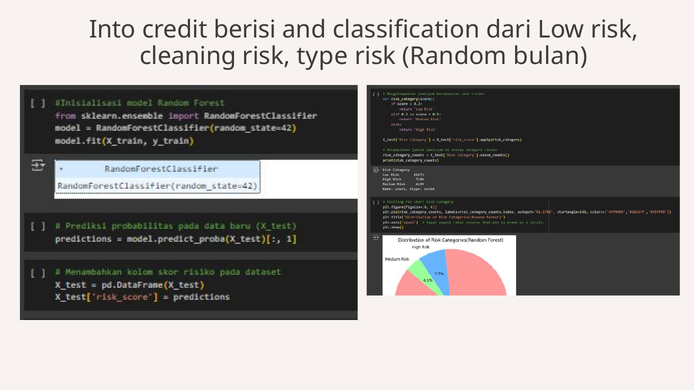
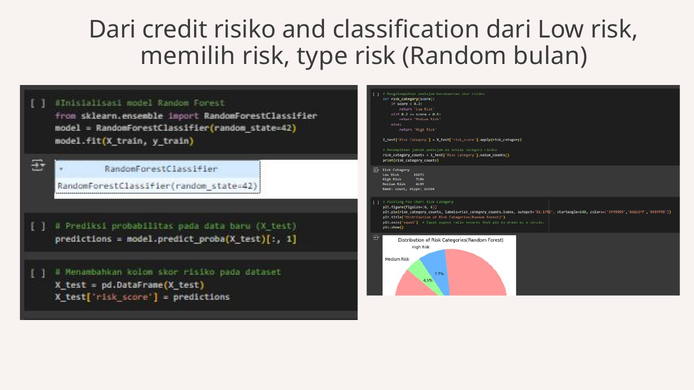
Into: Into -> Dari (113, 30)
berisi: berisi -> risiko (245, 30)
cleaning: cleaning -> memilih (188, 56)
